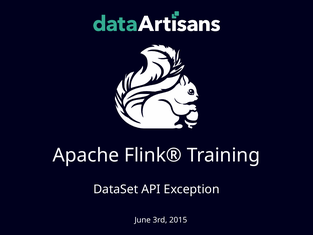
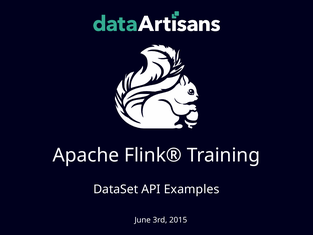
Exception: Exception -> Examples (192, 189)
